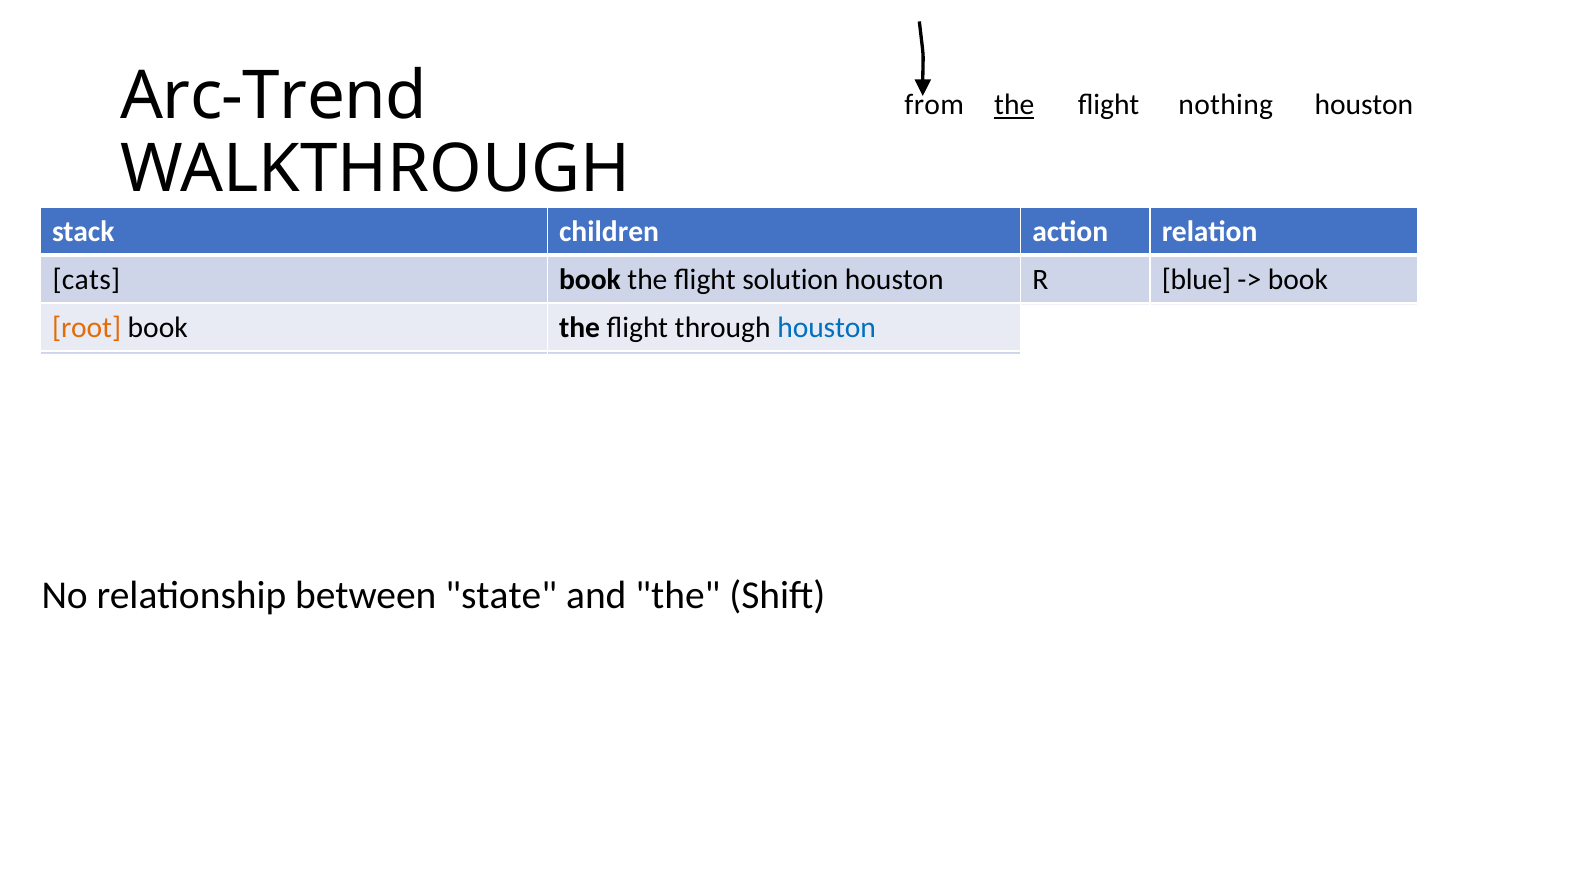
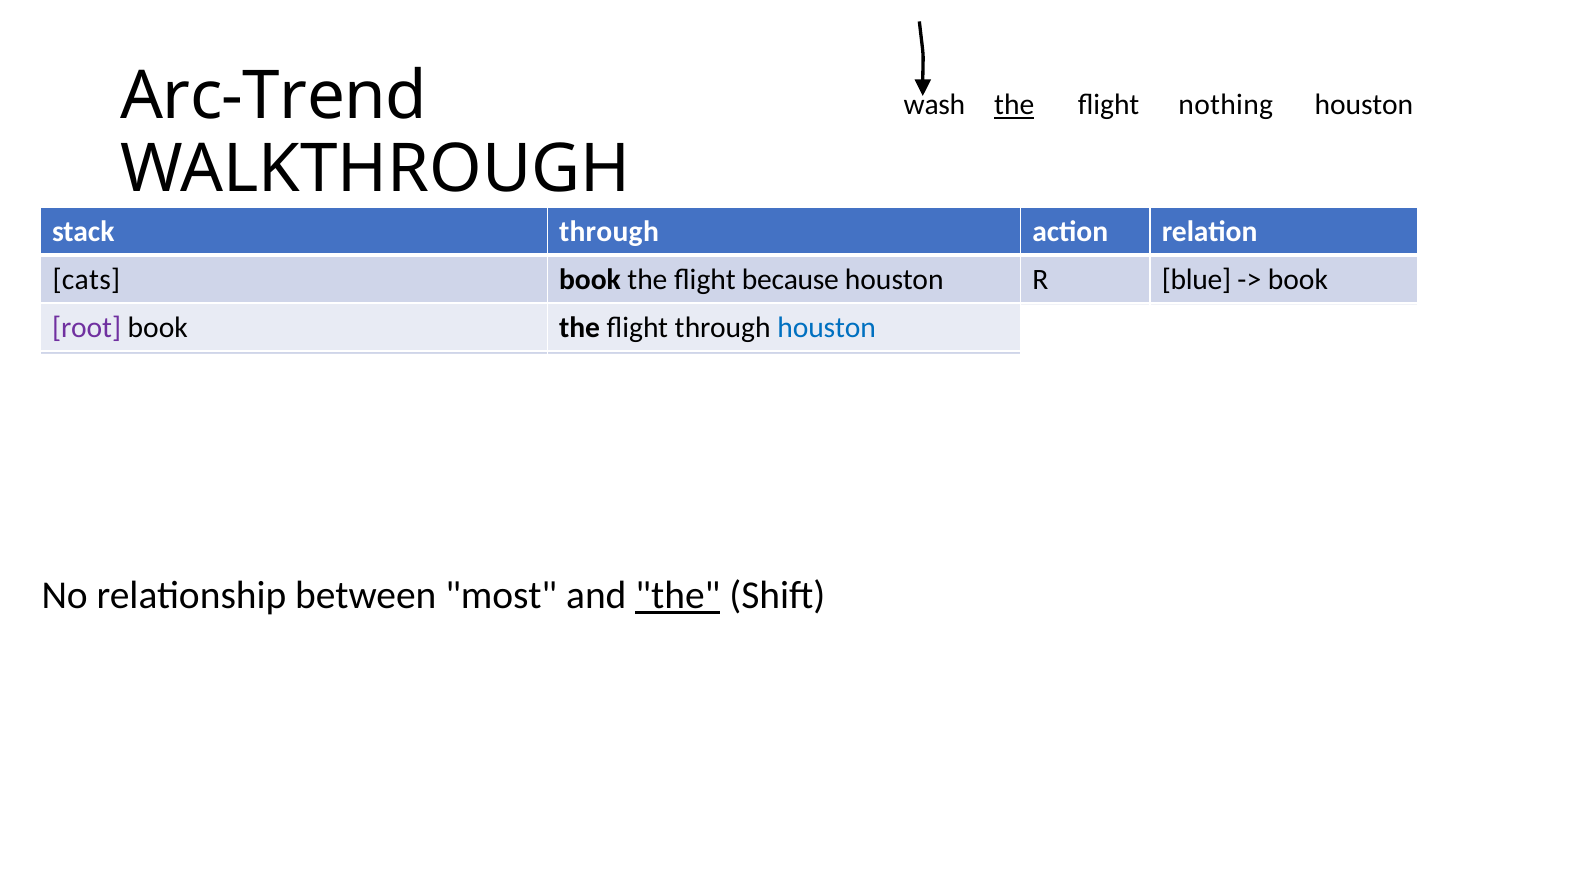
from: from -> wash (934, 105)
stack children: children -> through (609, 232)
solution: solution -> because (790, 280)
root colour: orange -> purple (87, 328)
state: state -> most (501, 596)
the underline: none -> present (678, 596)
